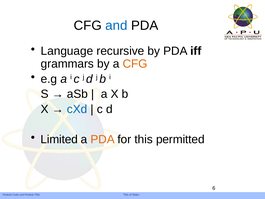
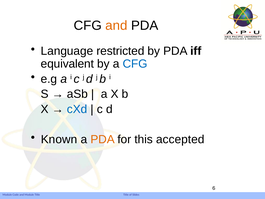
and colour: blue -> orange (116, 25)
recursive: recursive -> restricted (120, 51)
grammars: grammars -> equivalent (67, 64)
CFG colour: orange -> blue (135, 64)
Limited: Limited -> Known (59, 139)
permitted: permitted -> accepted (180, 139)
